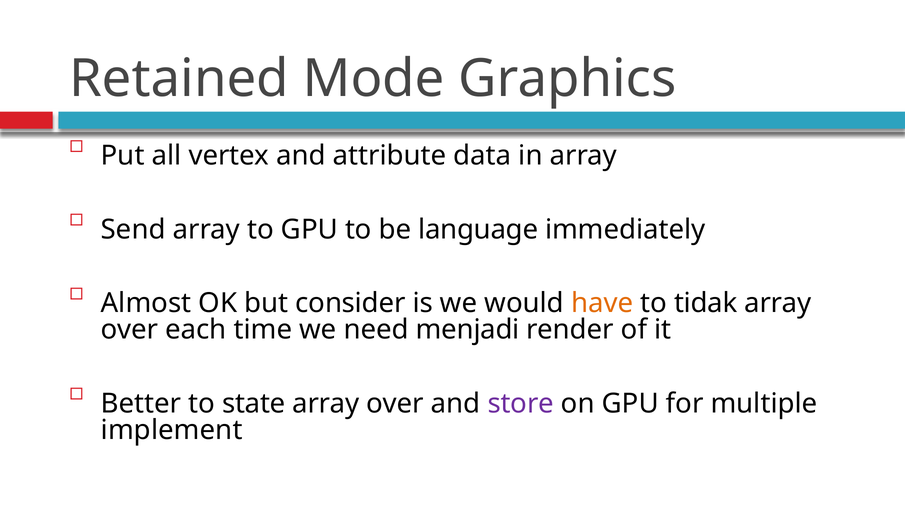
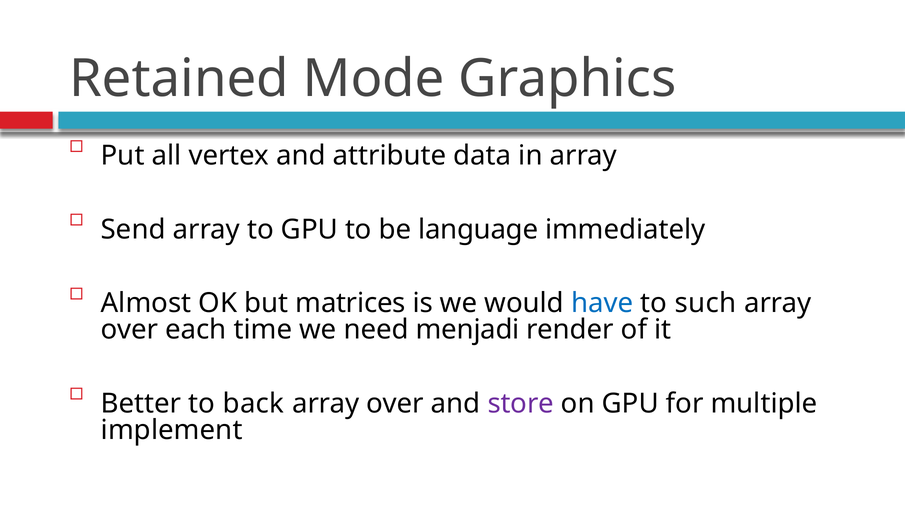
consider: consider -> matrices (351, 303)
have colour: orange -> blue (602, 303)
tidak: tidak -> such (705, 303)
state: state -> back (253, 404)
